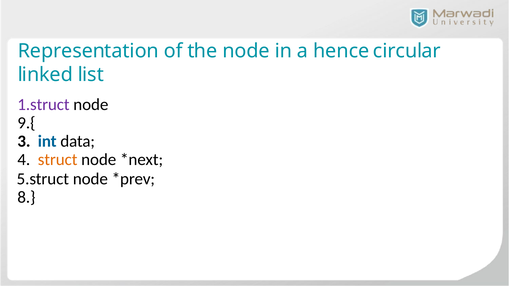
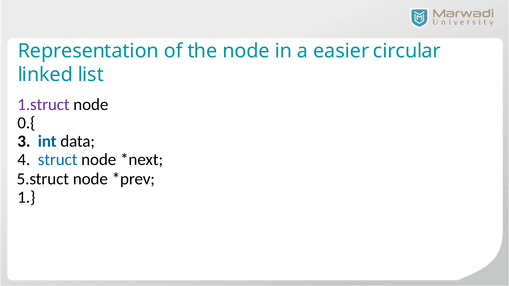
hence: hence -> easier (341, 51)
9.{: 9.{ -> 0.{ (26, 123)
struct colour: orange -> blue (58, 160)
8: 8 -> 1 (26, 198)
